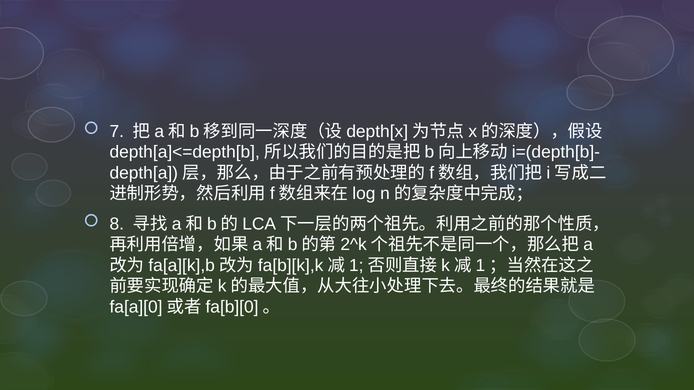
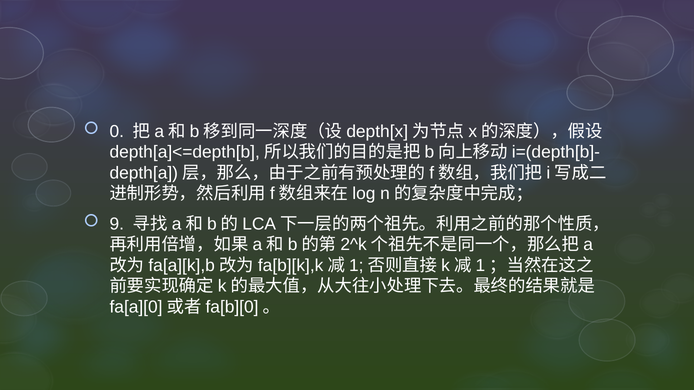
7: 7 -> 0 (117, 131)
8: 8 -> 9 (117, 224)
